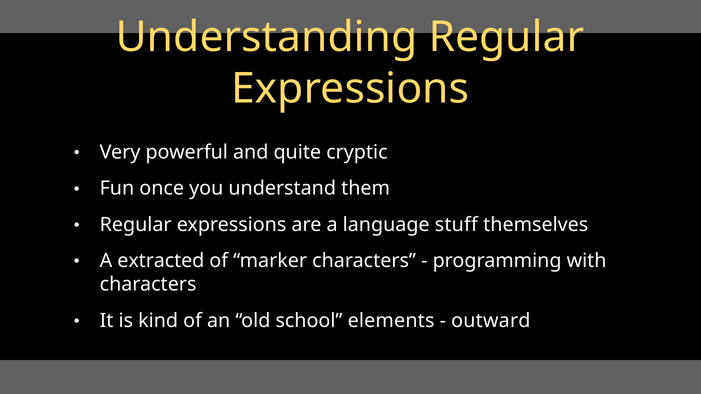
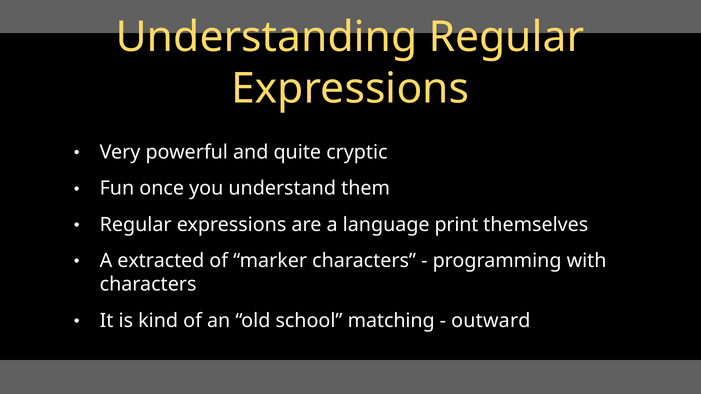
stuff: stuff -> print (457, 225)
elements: elements -> matching (391, 321)
